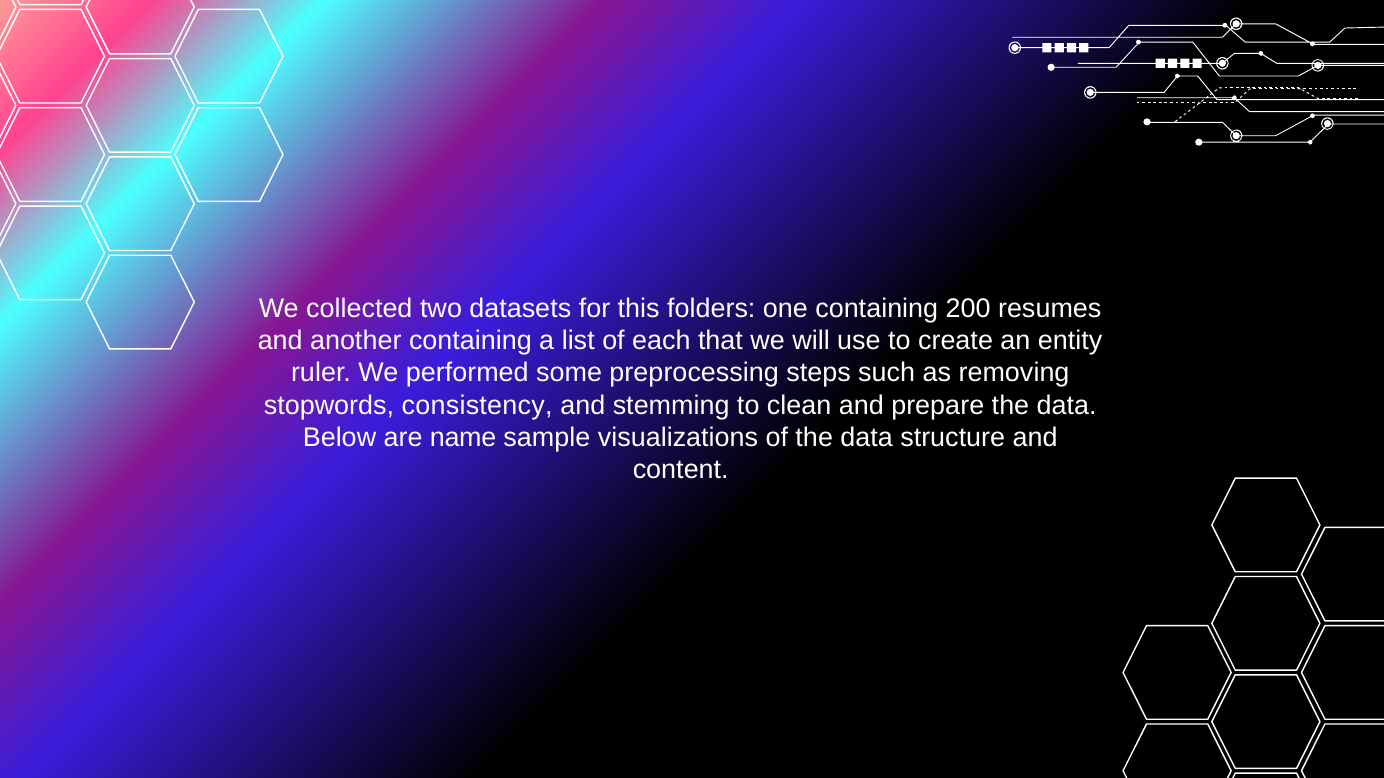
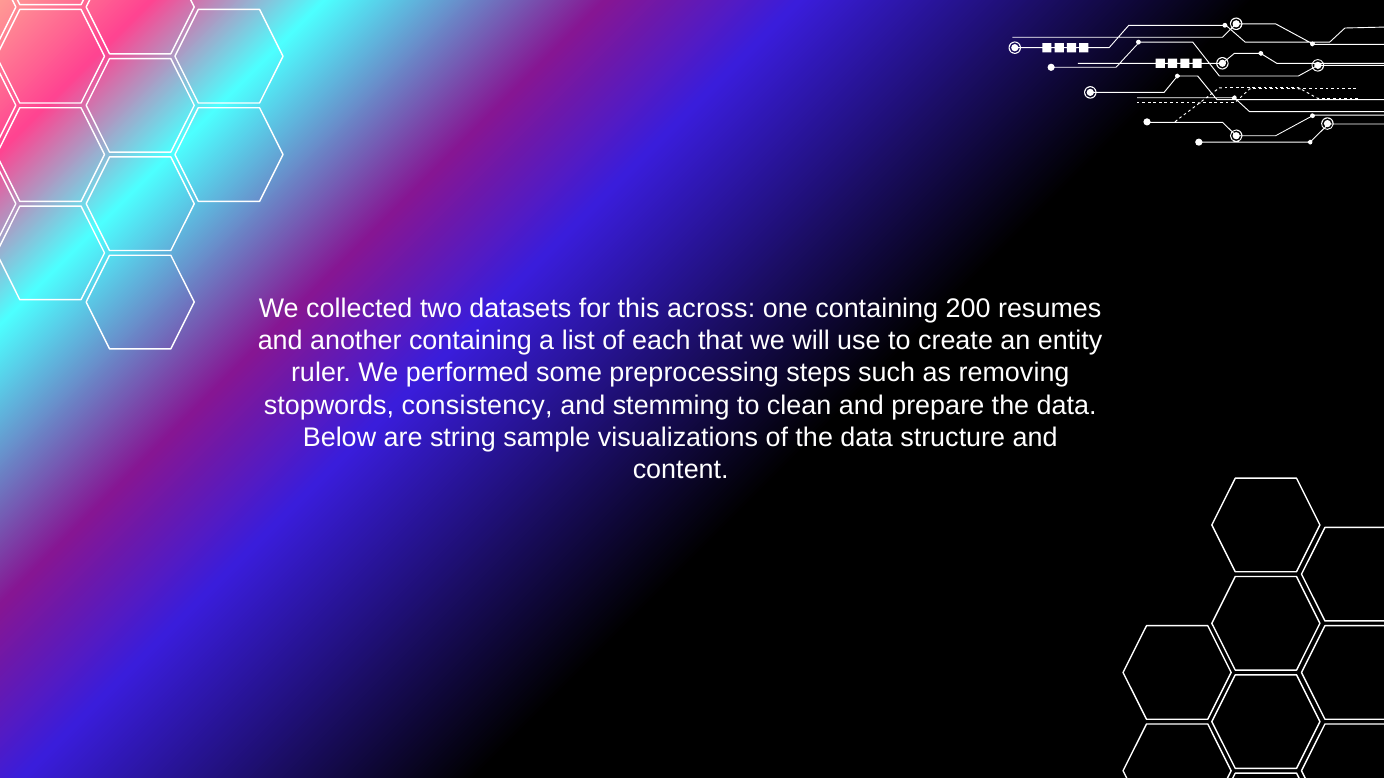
folders: folders -> across (711, 309)
name: name -> string (463, 438)
